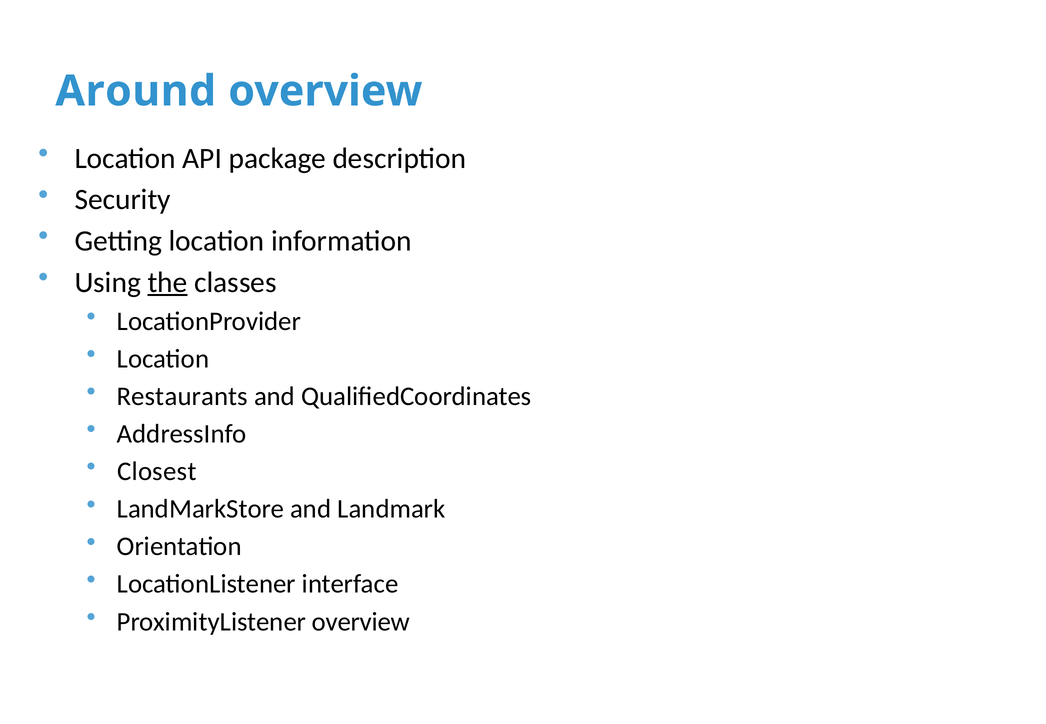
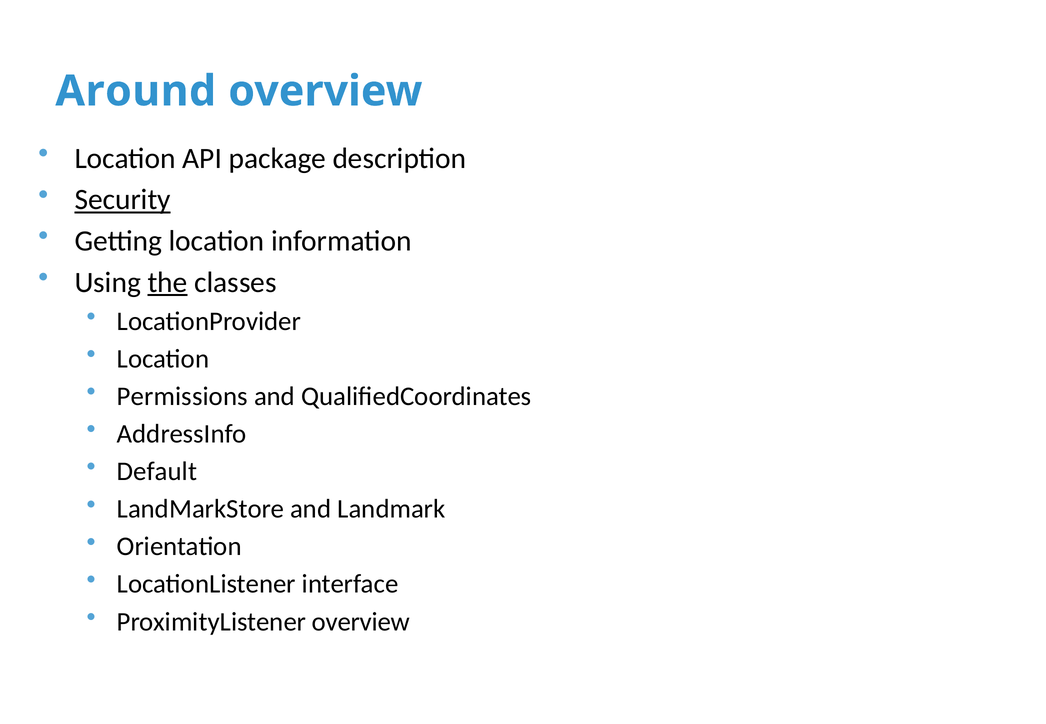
Security underline: none -> present (123, 200)
Restaurants: Restaurants -> Permissions (182, 396)
Closest: Closest -> Default (157, 471)
